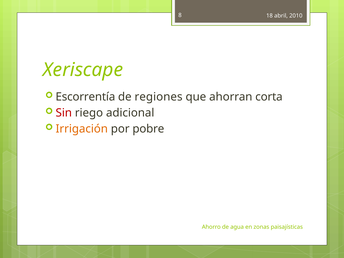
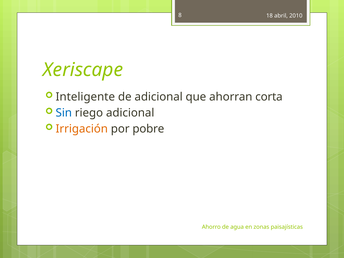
Escorrentía: Escorrentía -> Inteligente (85, 97)
de regiones: regiones -> adicional (159, 97)
Sin colour: red -> blue (64, 113)
